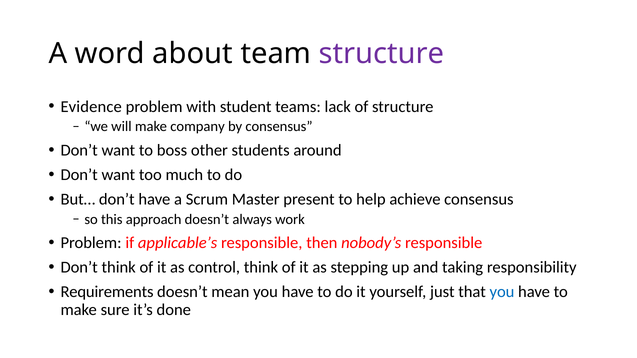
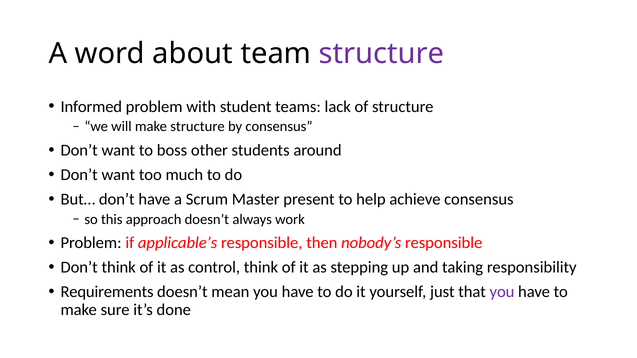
Evidence: Evidence -> Informed (91, 107)
make company: company -> structure (198, 127)
you colour: blue -> purple (502, 292)
